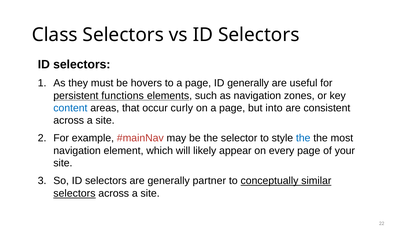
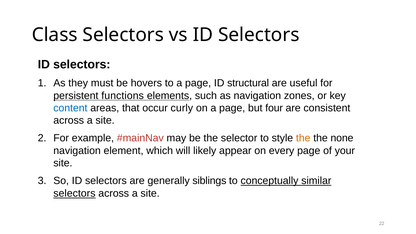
ID generally: generally -> structural (248, 83)
into: into -> four (274, 108)
the colour: blue -> orange (303, 138)
most: most -> none (342, 138)
partner: partner -> siblings (209, 181)
